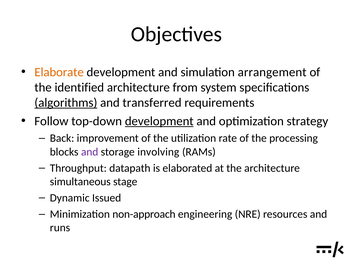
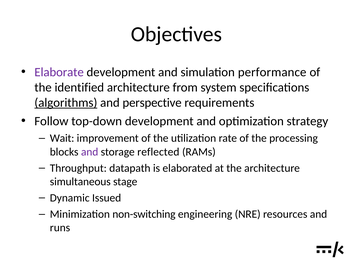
Elaborate colour: orange -> purple (59, 72)
arrangement: arrangement -> performance (272, 72)
transferred: transferred -> perspective (152, 103)
development underline: present -> none (159, 121)
Back: Back -> Wait (62, 138)
involving: involving -> reflected (158, 152)
non-approach: non-approach -> non-switching (144, 214)
